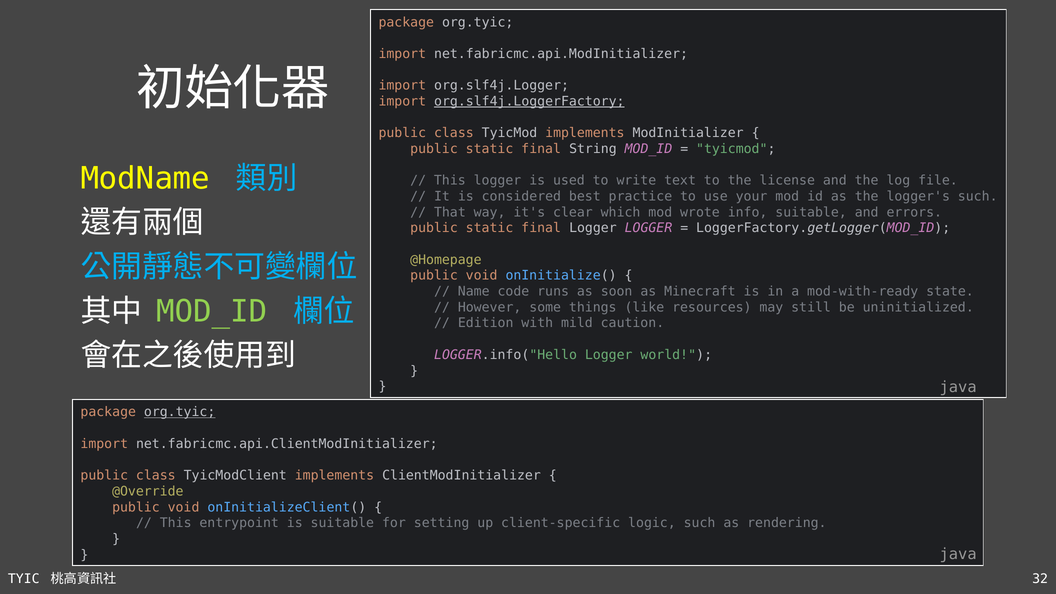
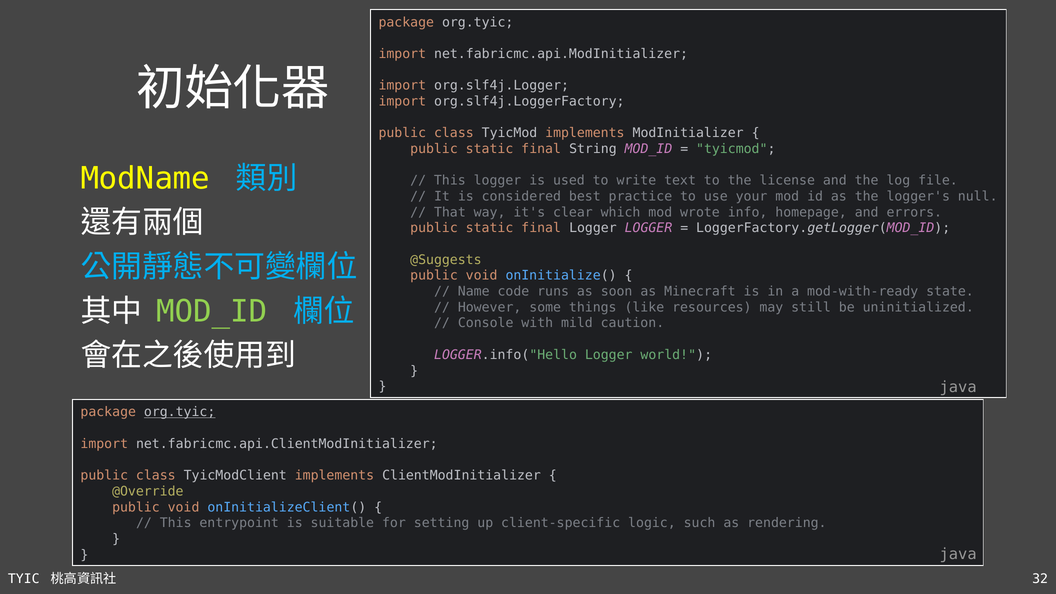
org.slf4j.LoggerFactory underline: present -> none (529, 101)
logger's such: such -> null (978, 196)
info suitable: suitable -> homepage (811, 212)
@Homepage: @Homepage -> @Suggests (446, 260)
Edition: Edition -> Console (486, 323)
